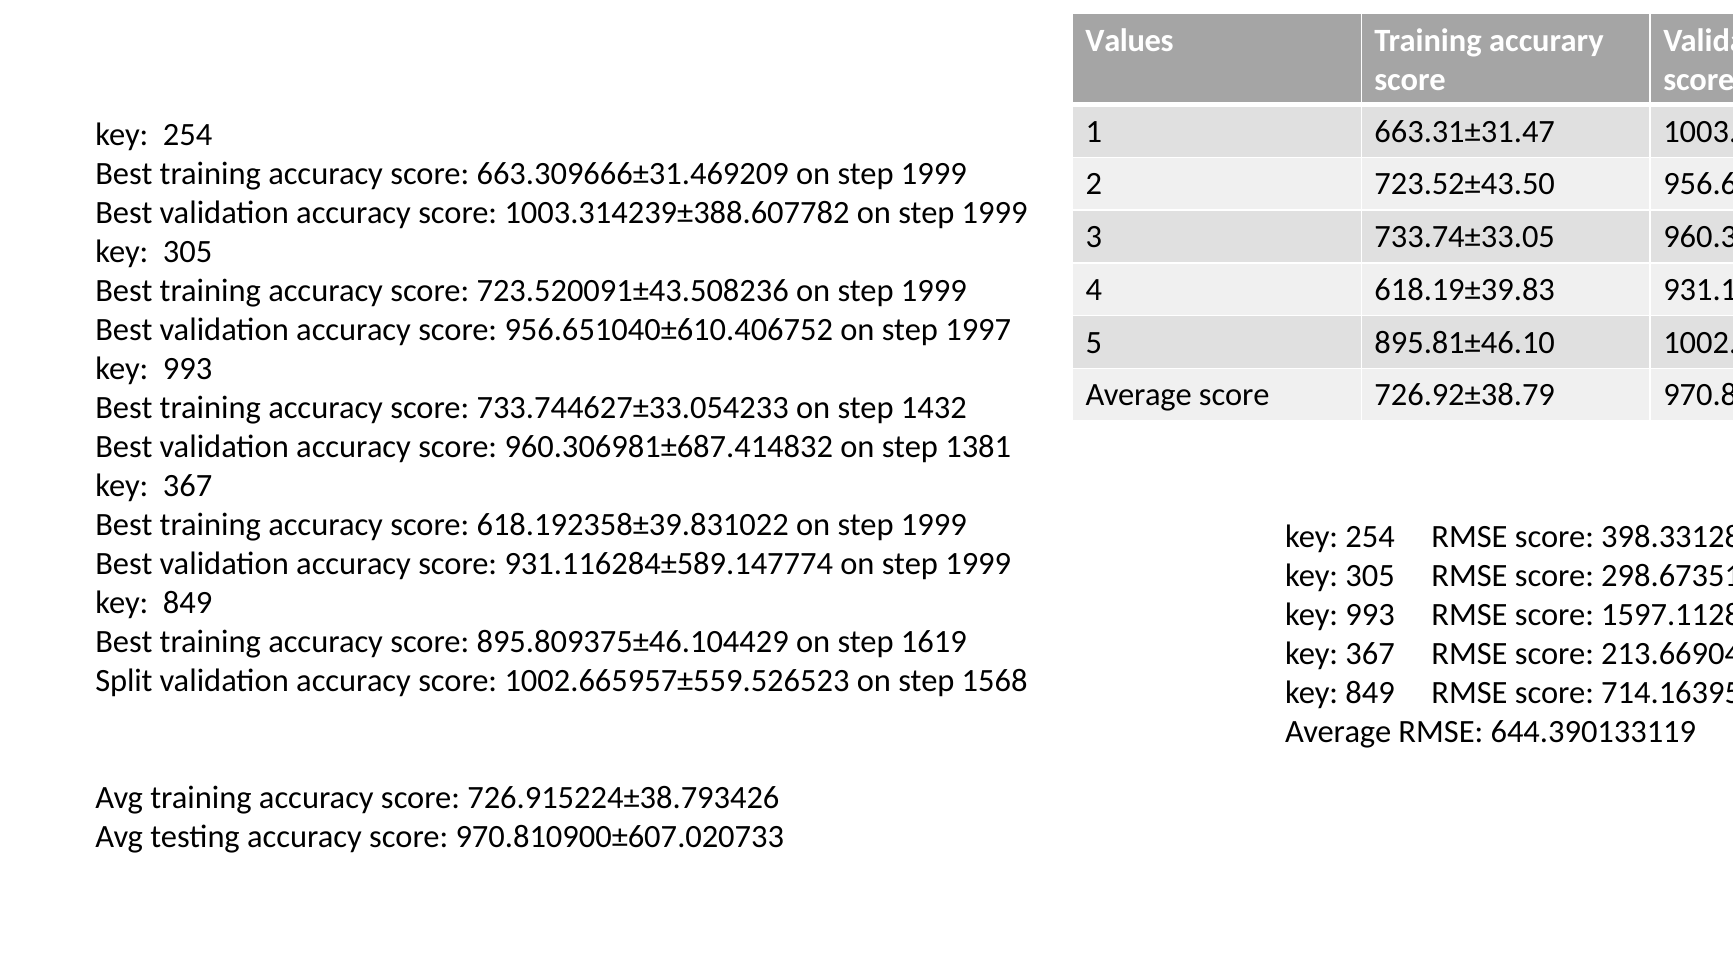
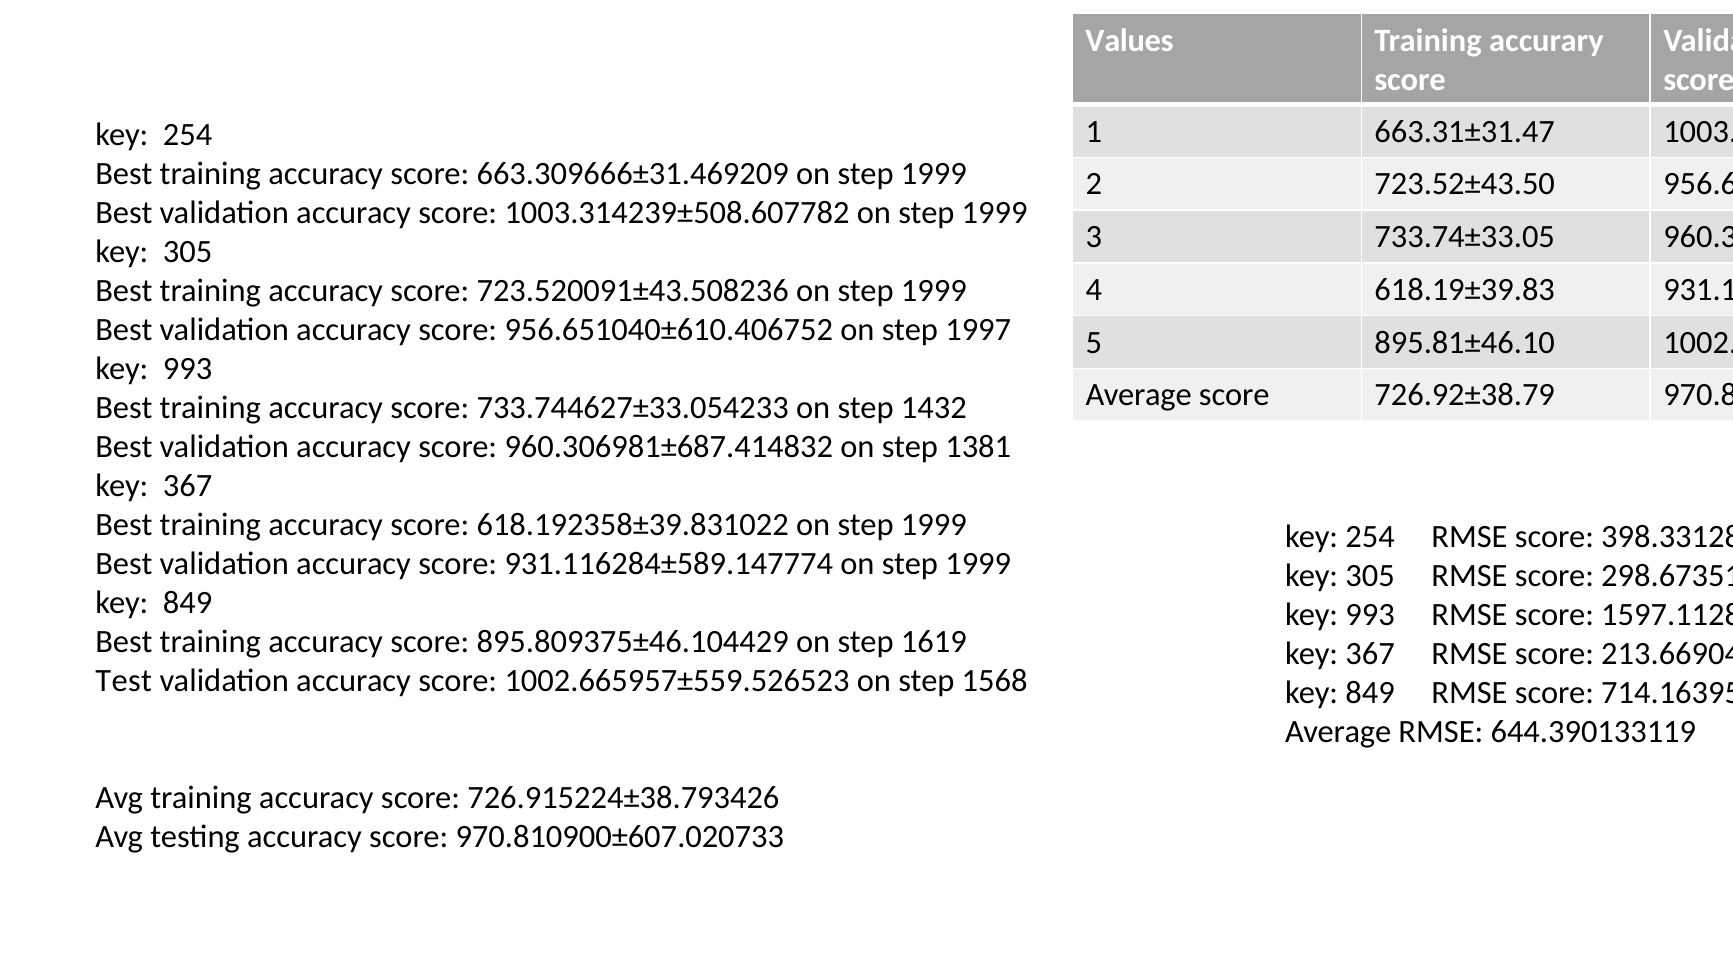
1003.314239±388.607782: 1003.314239±388.607782 -> 1003.314239±508.607782 (677, 213)
Split: Split -> Test (124, 681)
